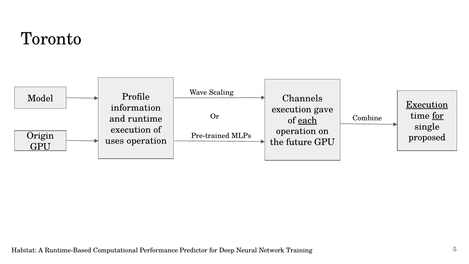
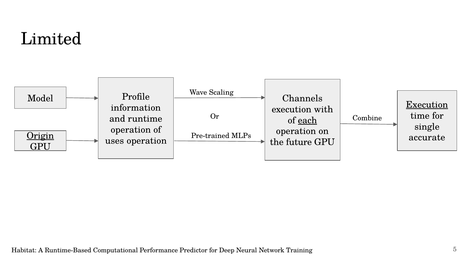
Toronto: Toronto -> Limited (51, 39)
gave: gave -> with (324, 109)
for underline: present -> none (438, 116)
execution: execution -> operation (131, 130)
Origin underline: none -> present (40, 136)
proposed: proposed -> accurate (427, 138)
